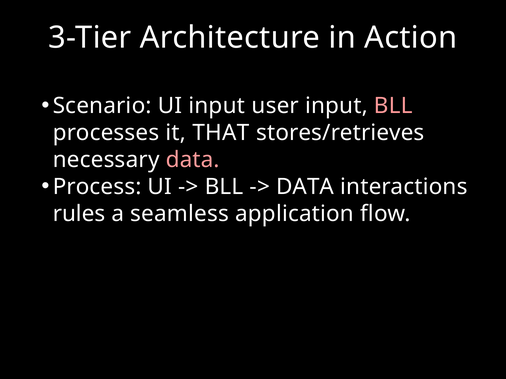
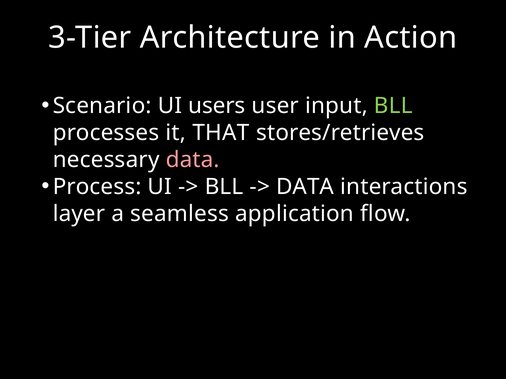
UI input: input -> users (217, 106)
BLL colour: pink -> light green (393, 106)
rules: rules -> layer (79, 214)
